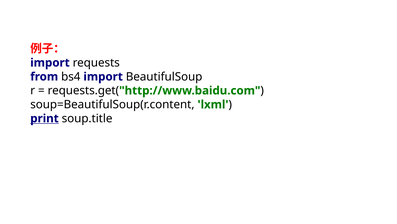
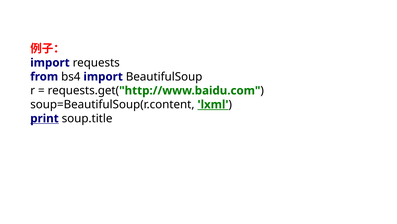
lxml underline: none -> present (213, 104)
